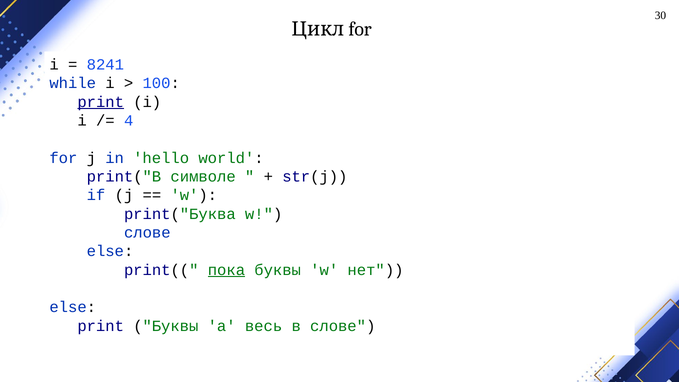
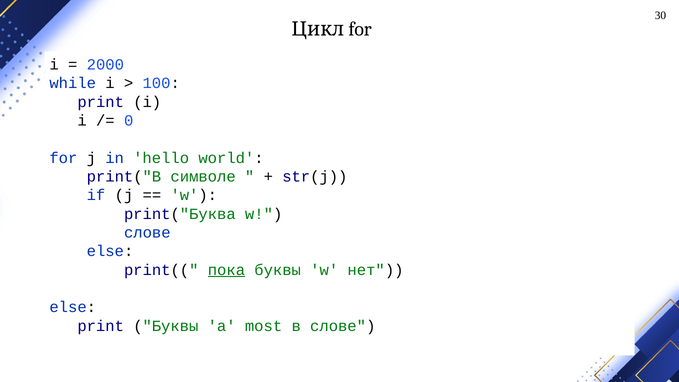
8241: 8241 -> 2000 (105, 65)
print underline: present -> none (101, 102)
4: 4 -> 0 (129, 121)
весь: весь -> most (264, 326)
